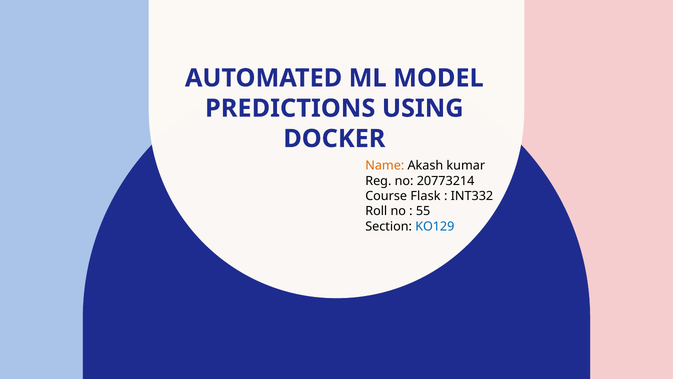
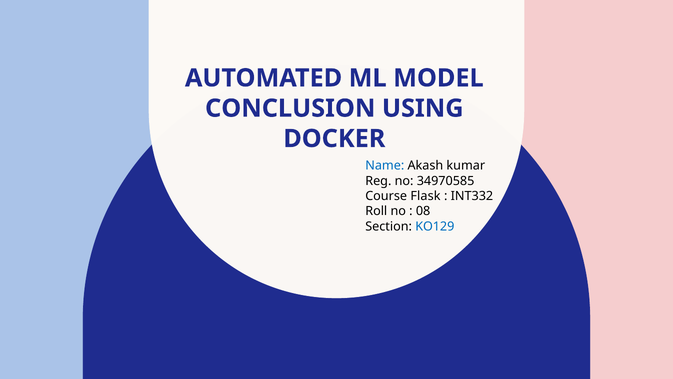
PREDICTIONS: PREDICTIONS -> CONCLUSION (290, 108)
Name colour: orange -> blue (385, 166)
20773214: 20773214 -> 34970585 (446, 181)
55: 55 -> 08 (423, 211)
